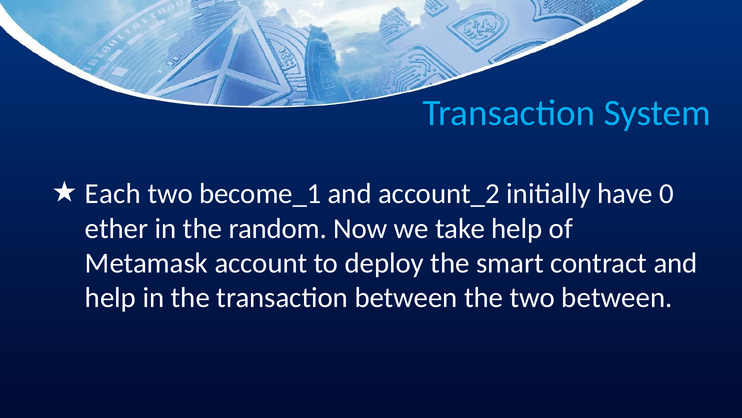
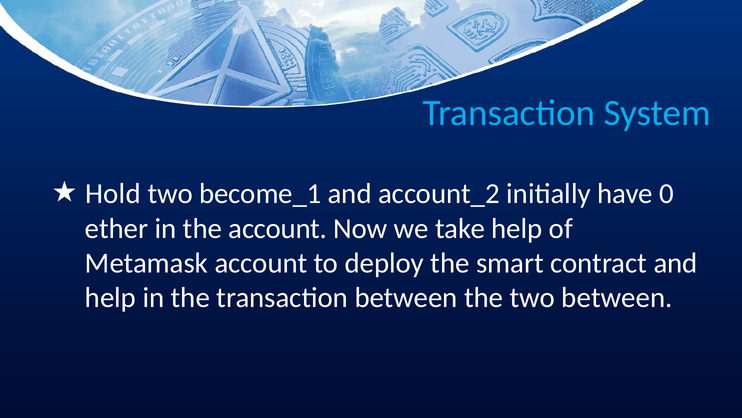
Each: Each -> Hold (113, 194)
the random: random -> account (278, 228)
